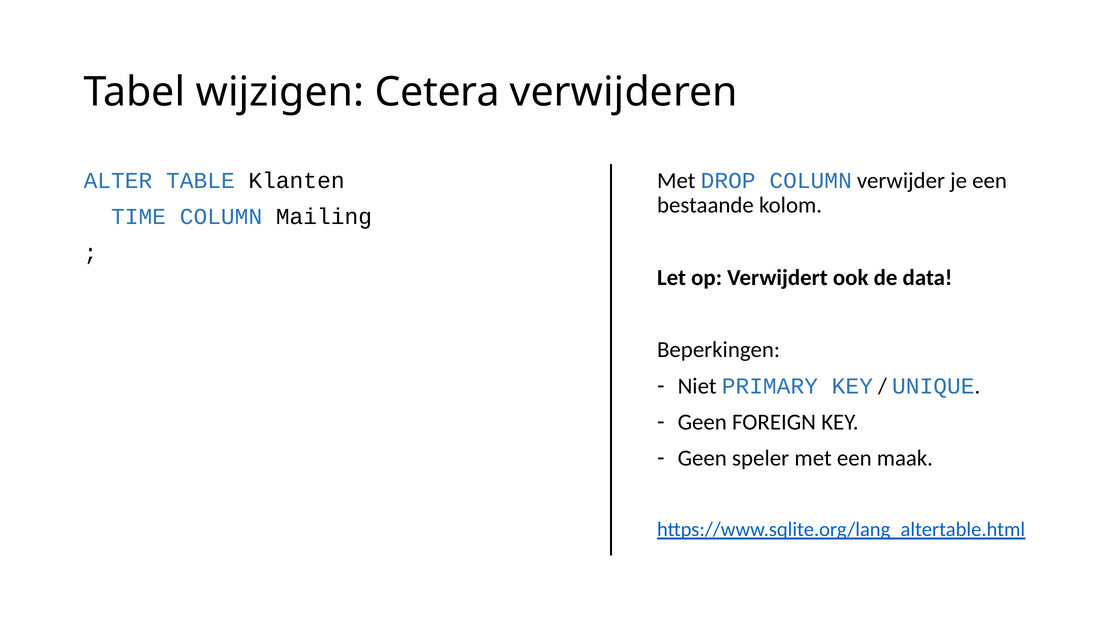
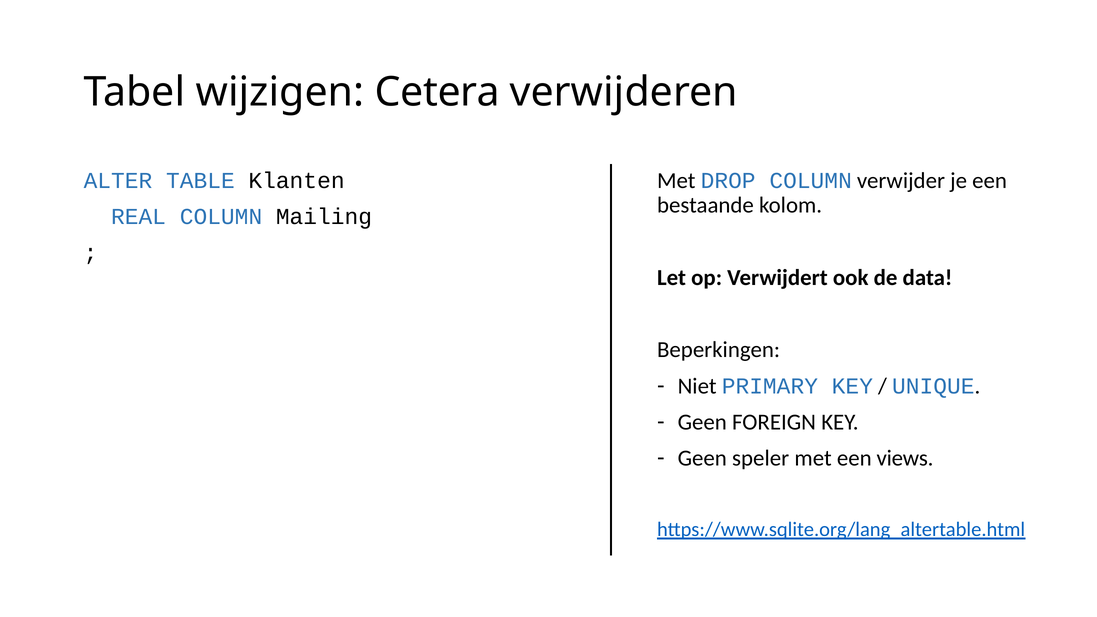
TIME: TIME -> REAL (139, 217)
maak: maak -> views (905, 458)
